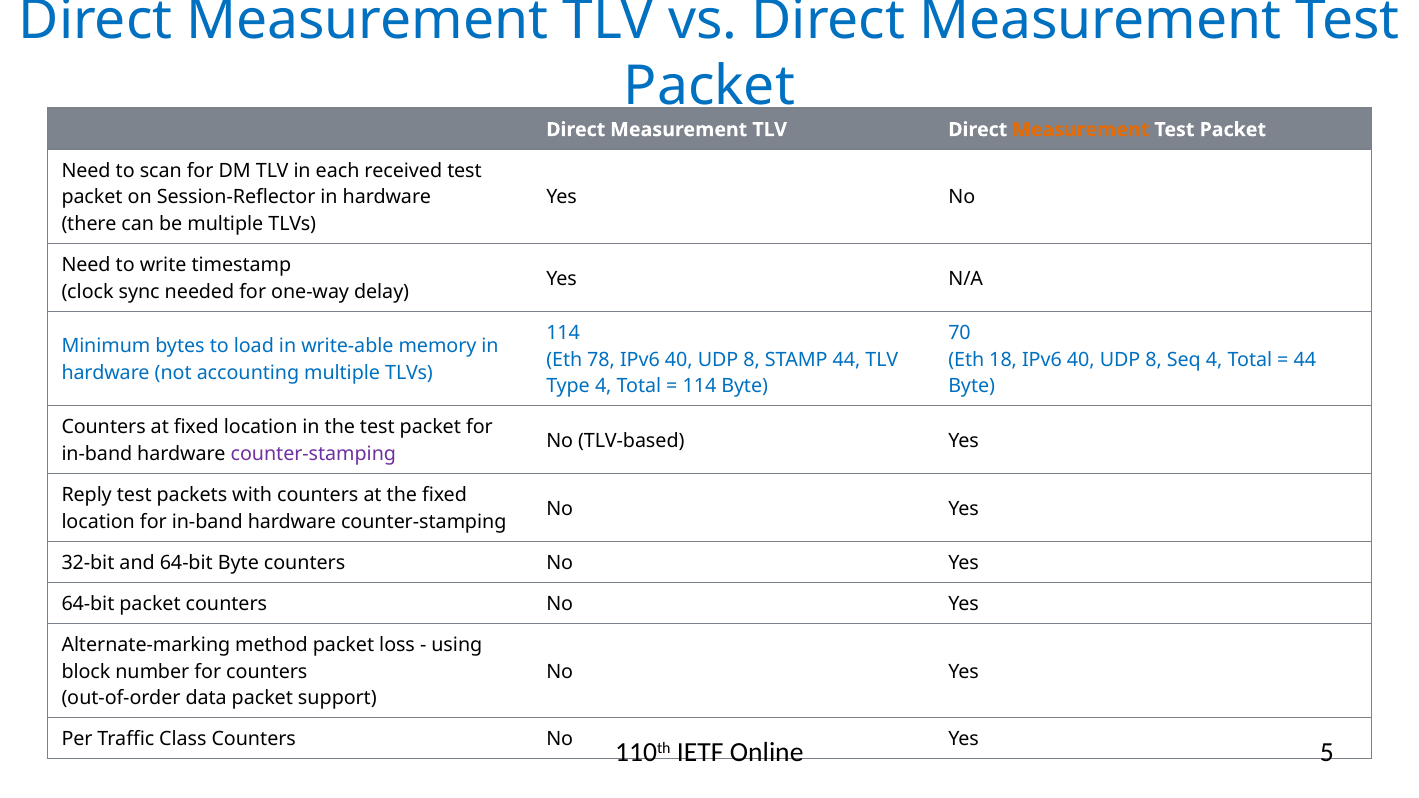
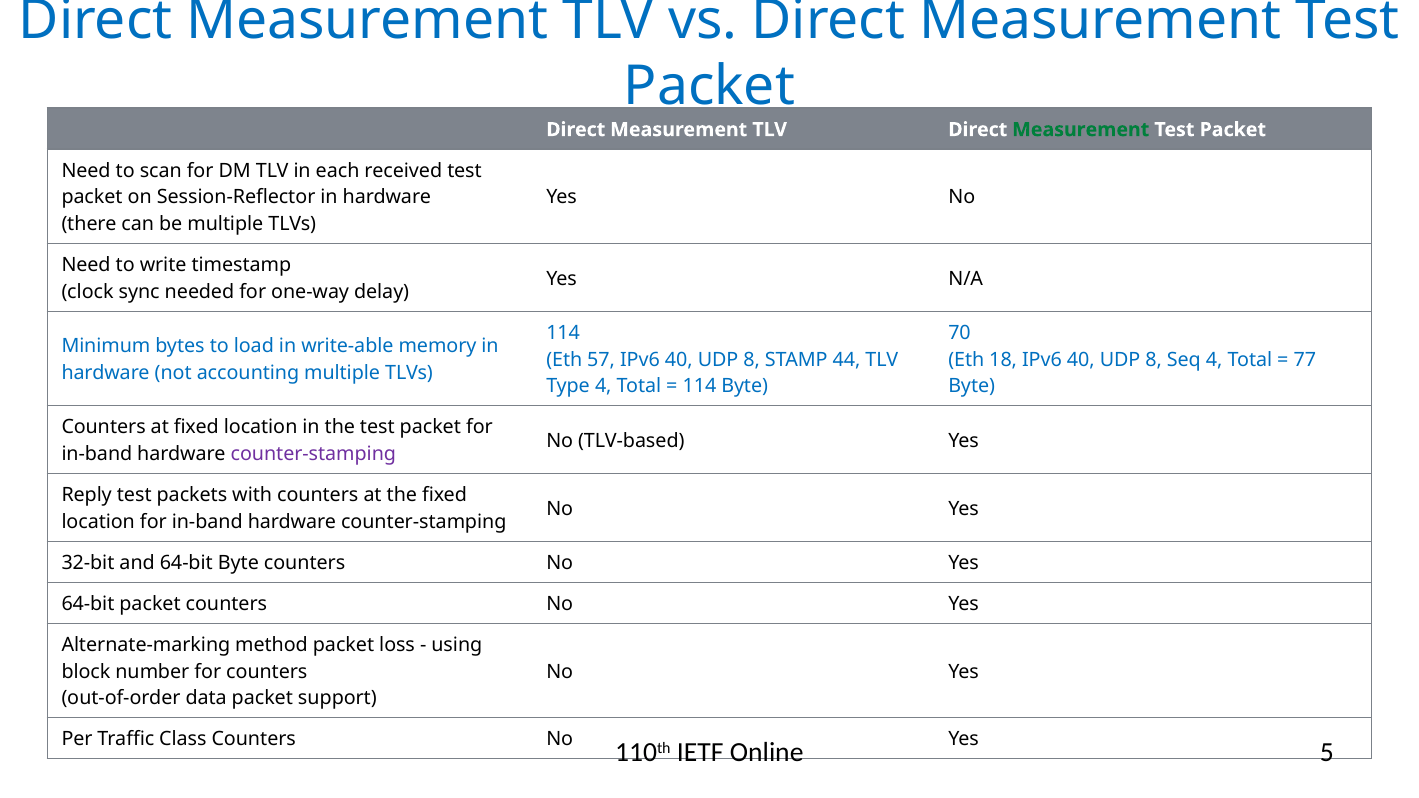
Measurement colour: orange -> green (1081, 130)
78: 78 -> 57 (601, 360)
44: 44 -> 77 (1305, 360)
